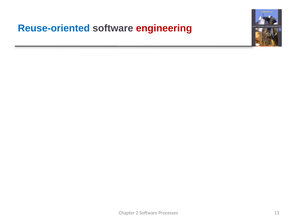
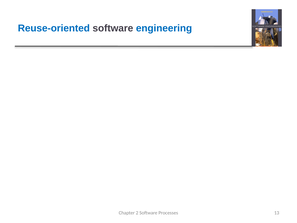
engineering colour: red -> blue (164, 28)
